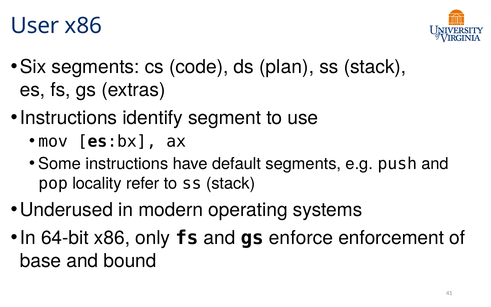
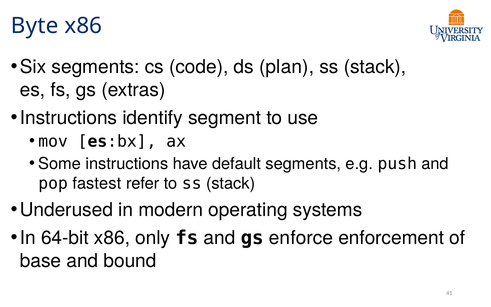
User: User -> Byte (35, 26)
locality: locality -> fastest (97, 183)
